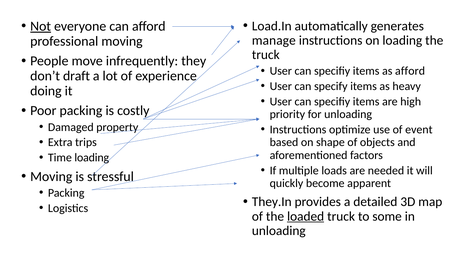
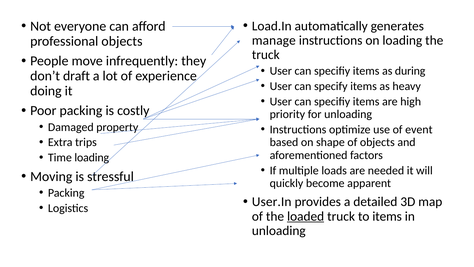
Not underline: present -> none (41, 26)
professional moving: moving -> objects (122, 41)
as afford: afford -> during (410, 71)
They.In: They.In -> User.In (272, 202)
to some: some -> items (387, 216)
